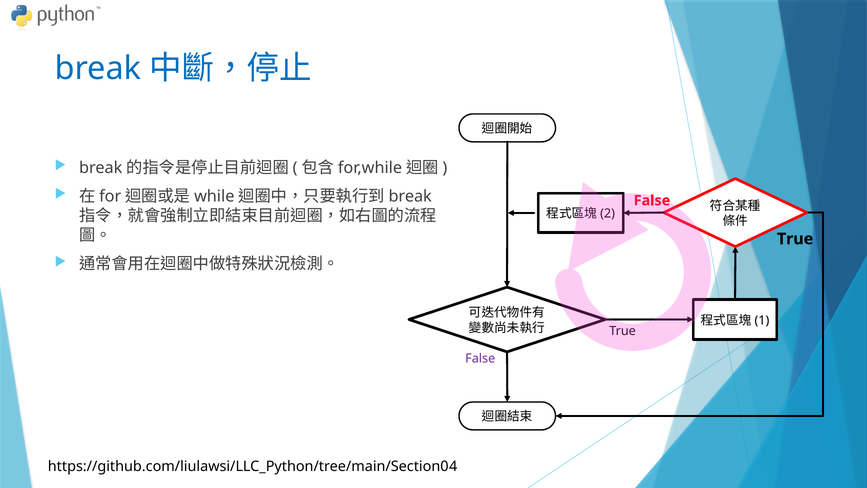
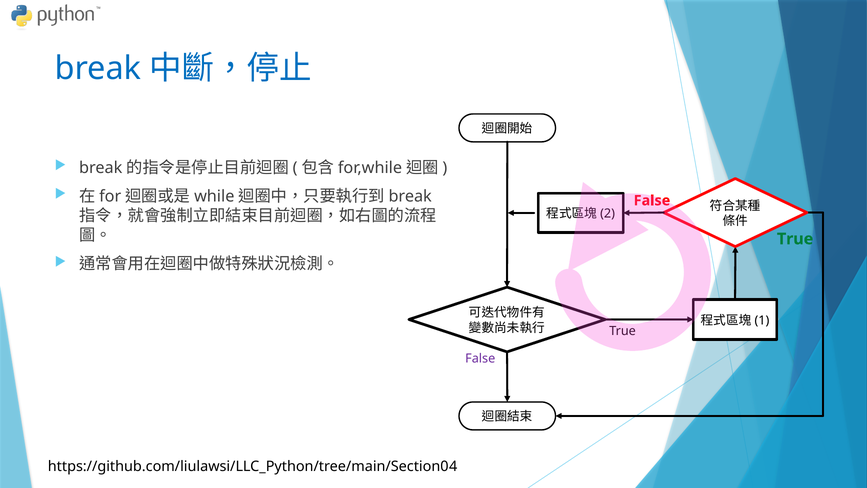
True colour: black -> green (795, 239)
